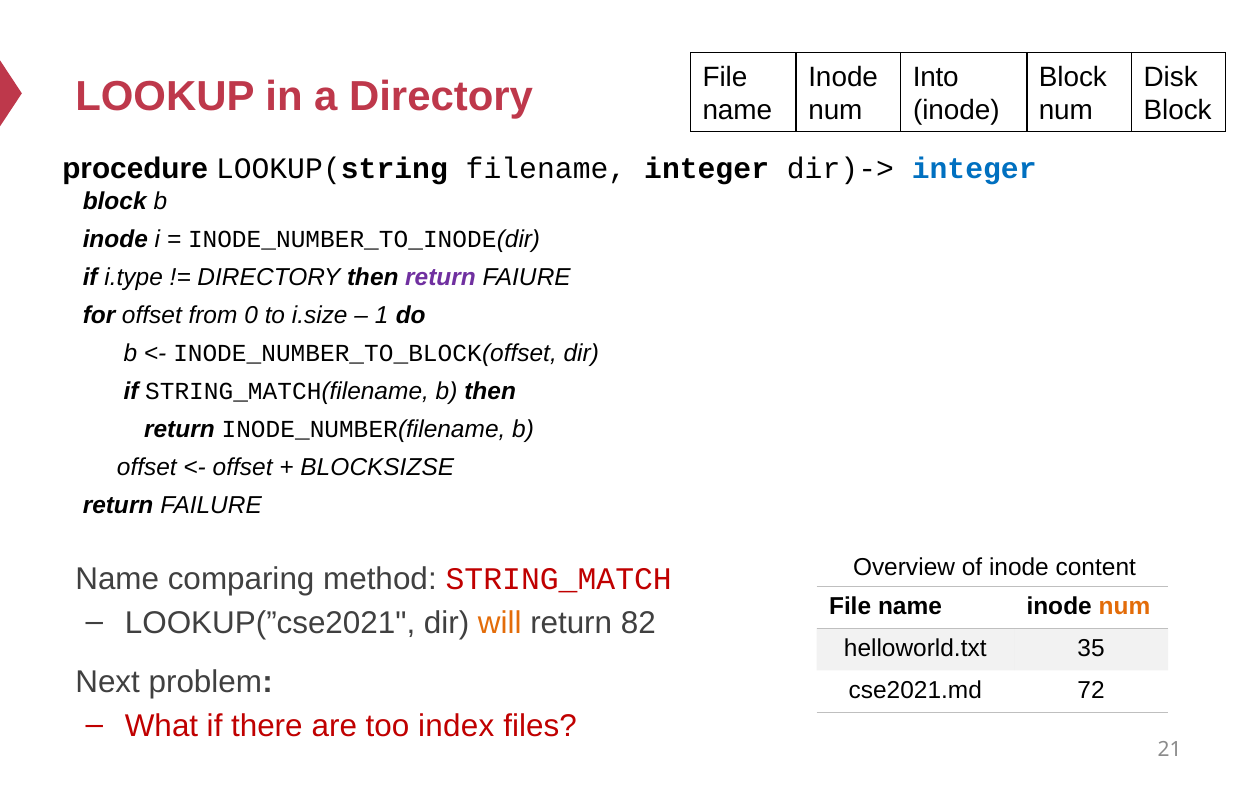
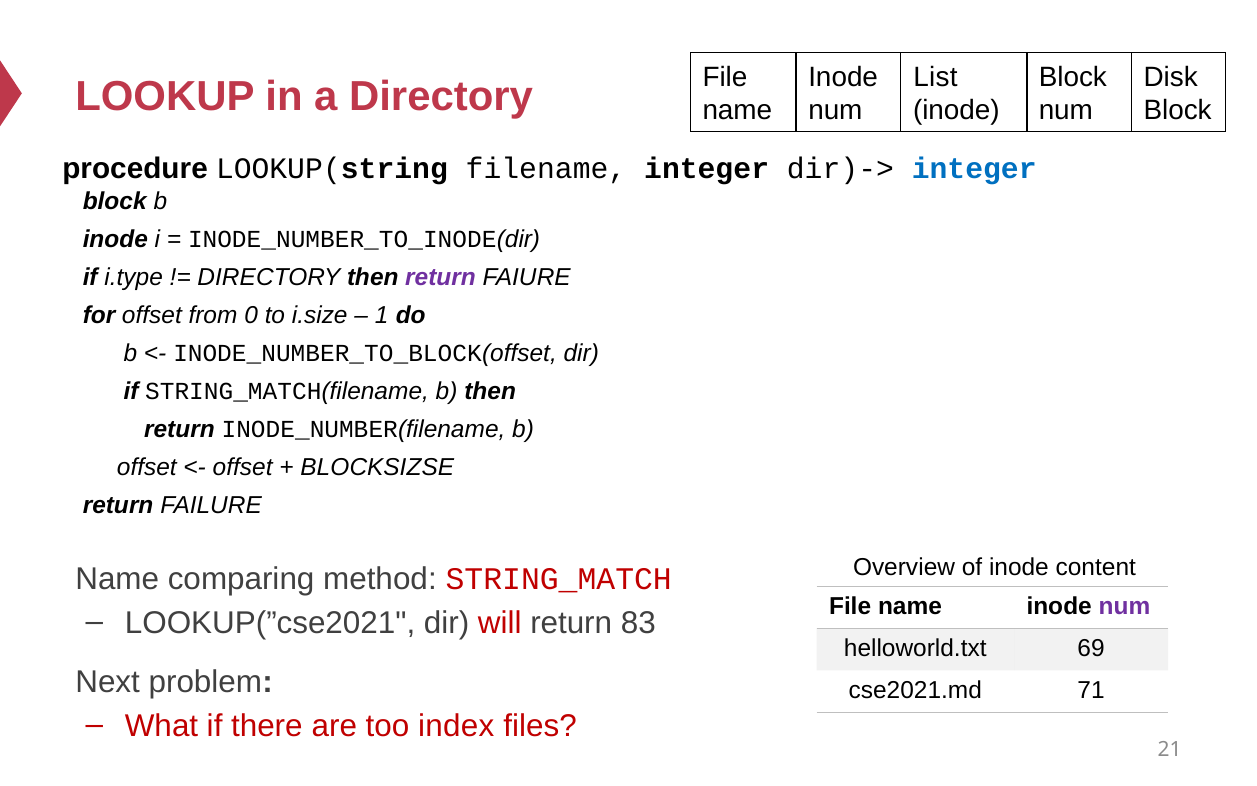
Into: Into -> List (935, 77)
num colour: orange -> purple (1124, 607)
will colour: orange -> red (500, 623)
82: 82 -> 83 (638, 623)
35: 35 -> 69 (1091, 649)
72: 72 -> 71 (1091, 691)
